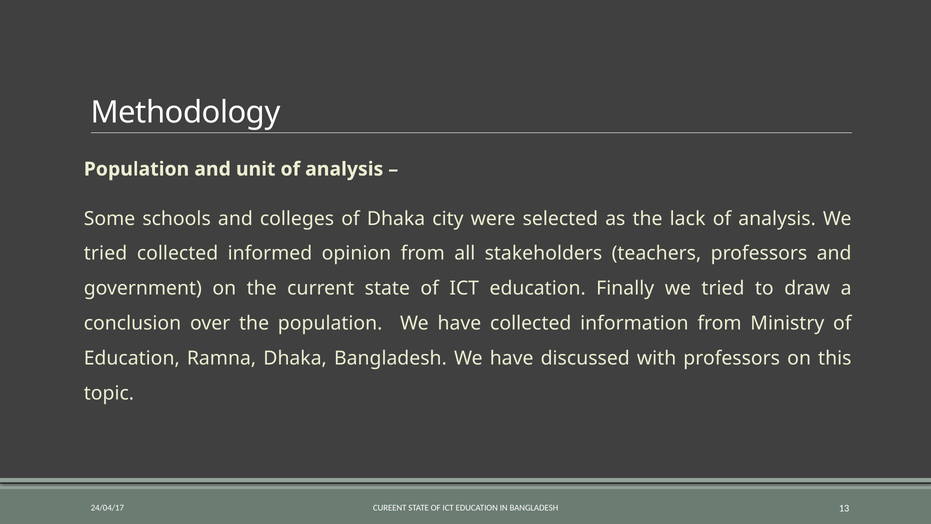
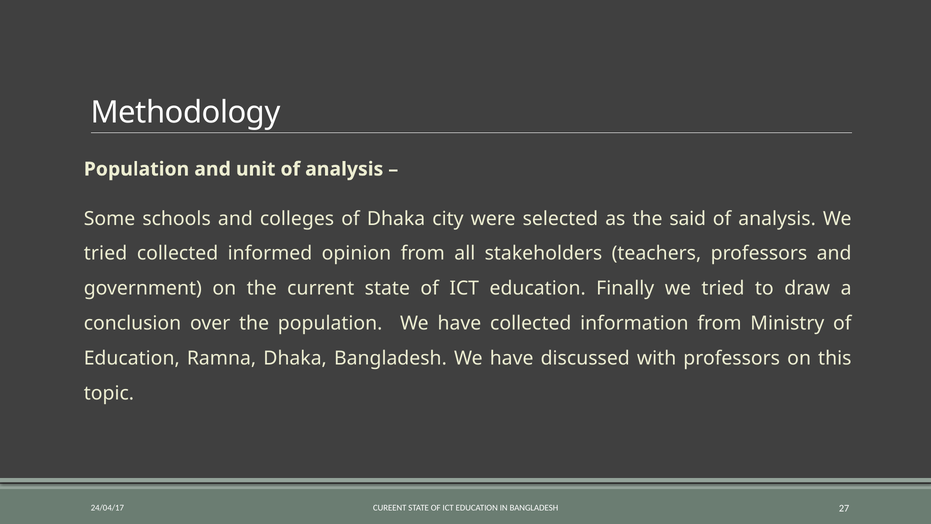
lack: lack -> said (688, 219)
13: 13 -> 27 (844, 508)
